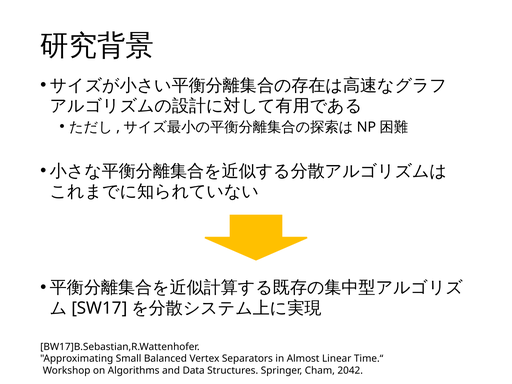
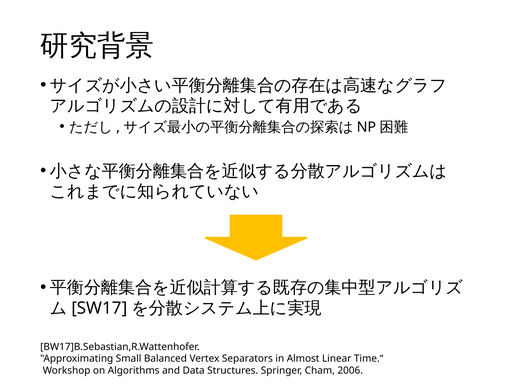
2042: 2042 -> 2006 (350, 371)
